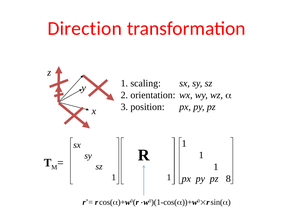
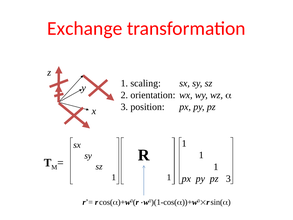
Direction: Direction -> Exchange (85, 28)
pz 8: 8 -> 3 (228, 178)
